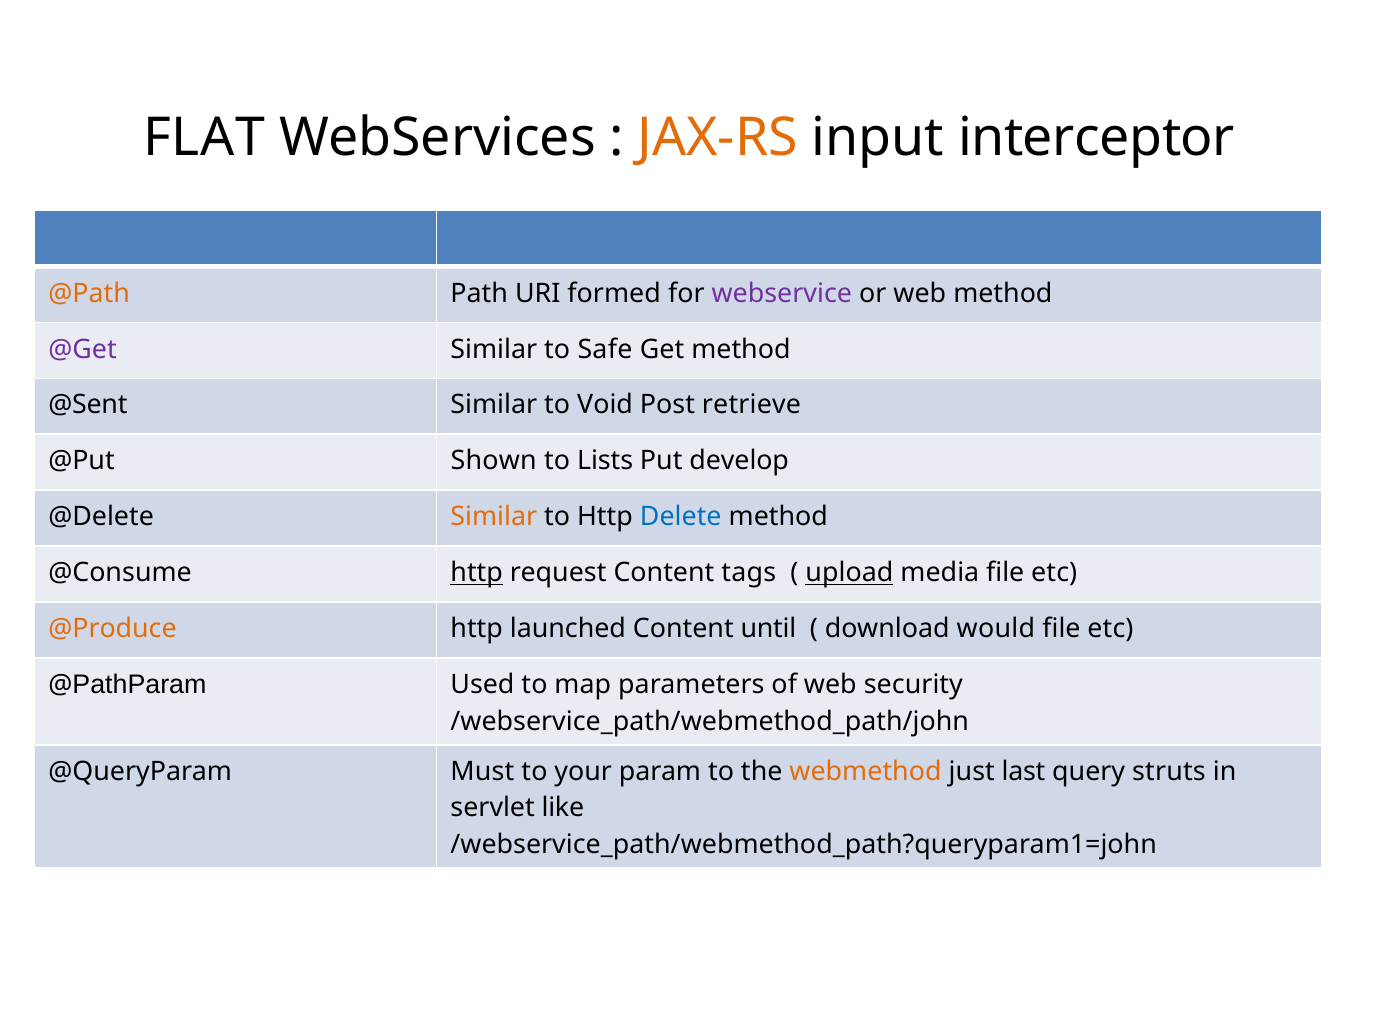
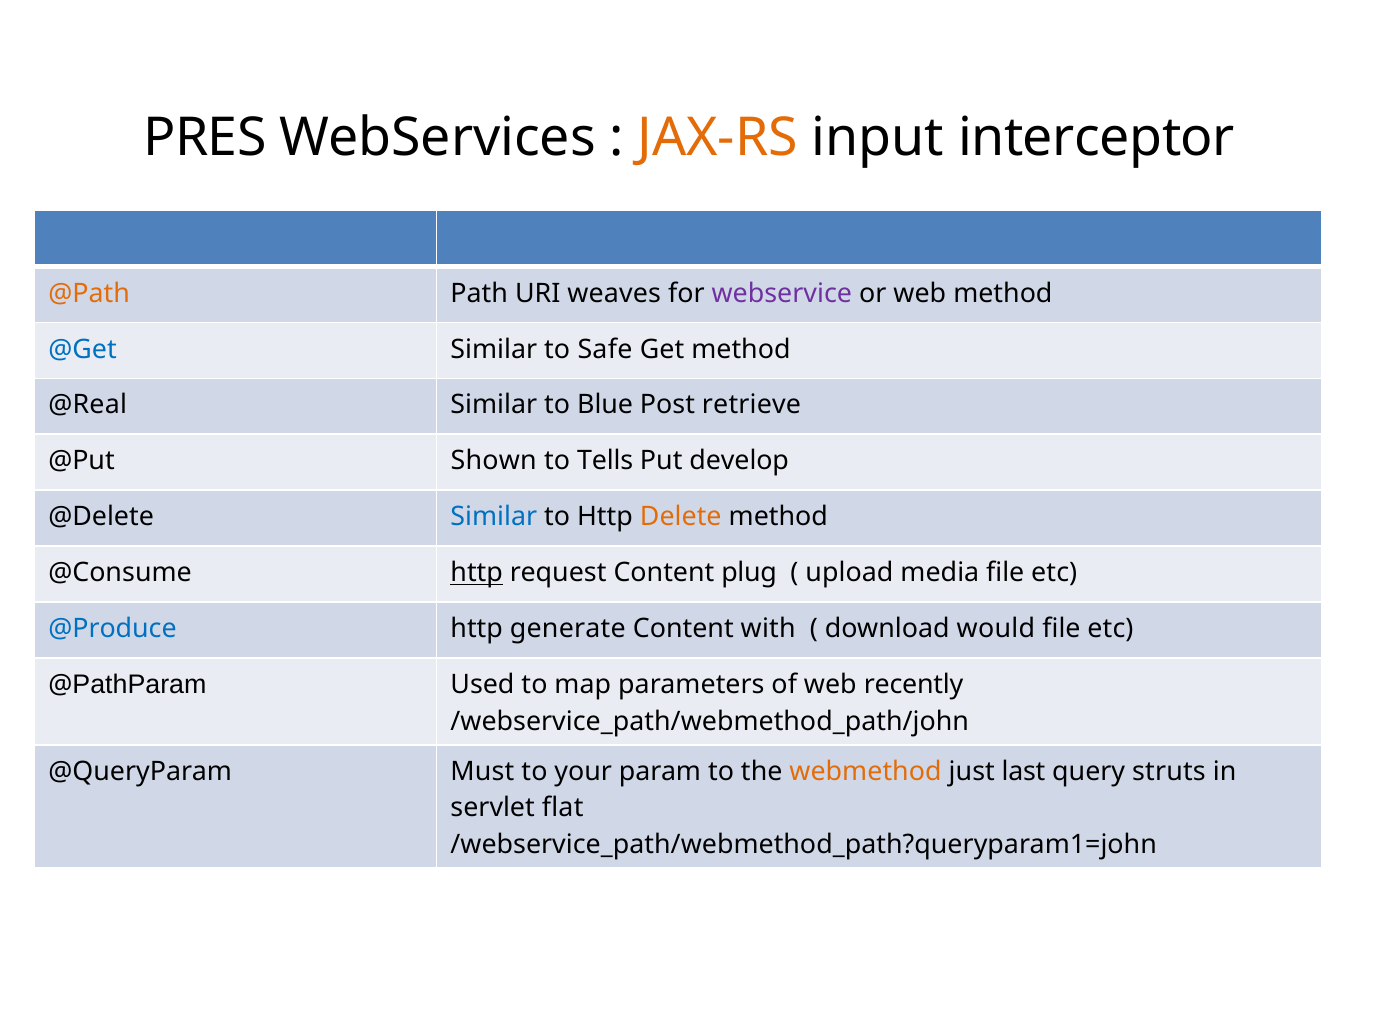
FLAT: FLAT -> PRES (205, 138)
formed: formed -> weaves (614, 293)
@Get colour: purple -> blue (83, 349)
@Sent: @Sent -> @Real (88, 405)
Void: Void -> Blue (605, 405)
Lists: Lists -> Tells (605, 461)
Similar colour: orange -> blue (494, 517)
Delete colour: blue -> orange (681, 517)
tags: tags -> plug (749, 573)
upload underline: present -> none (849, 573)
@Produce colour: orange -> blue (112, 629)
launched: launched -> generate (568, 629)
until: until -> with (768, 629)
security: security -> recently (913, 685)
like: like -> flat (563, 808)
